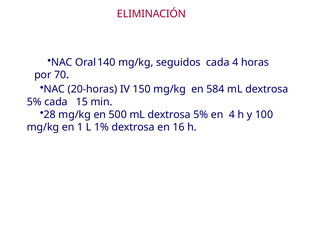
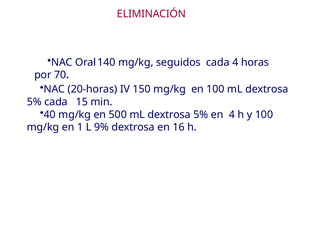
en 584: 584 -> 100 (215, 89)
28: 28 -> 40 (50, 115)
1%: 1% -> 9% (101, 127)
